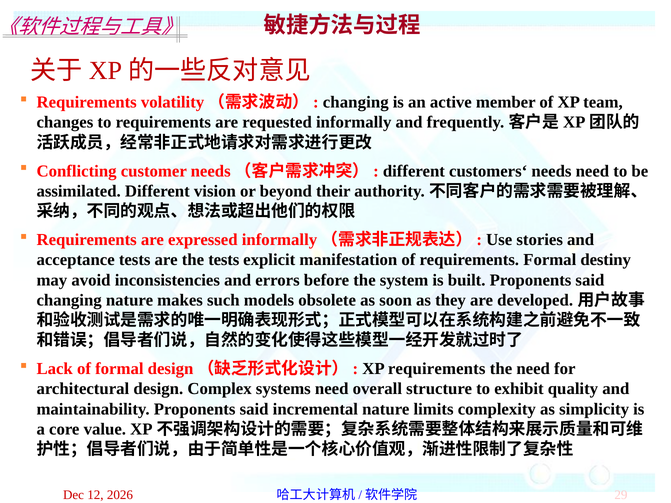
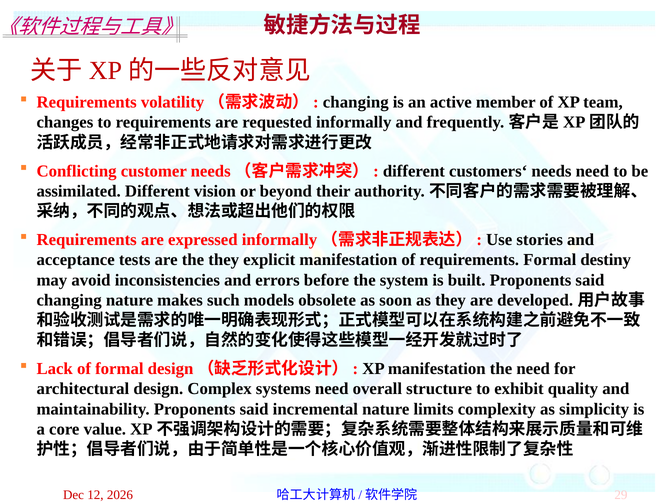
the tests: tests -> they (224, 260)
XP requirements: requirements -> manifestation (437, 369)
